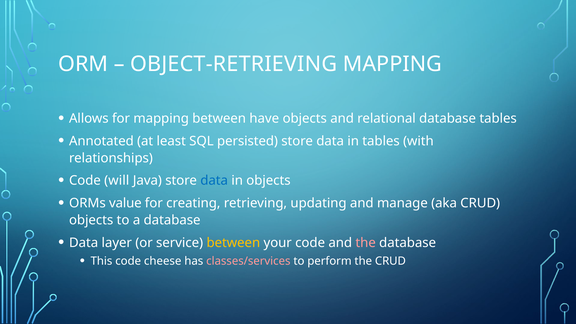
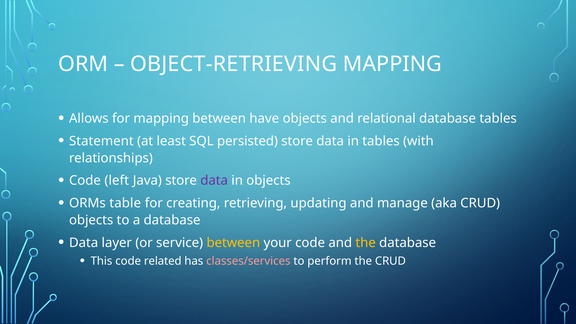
Annotated: Annotated -> Statement (101, 141)
will: will -> left (117, 181)
data colour: blue -> purple (214, 181)
value: value -> table (125, 203)
the colour: pink -> yellow (366, 243)
cheese: cheese -> related (163, 261)
